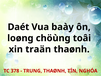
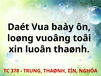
chöùng: chöùng -> vuoâng (53, 38)
traän: traän -> luoân (38, 49)
